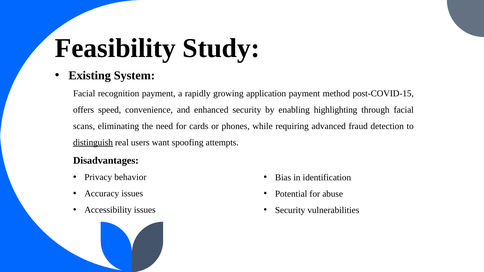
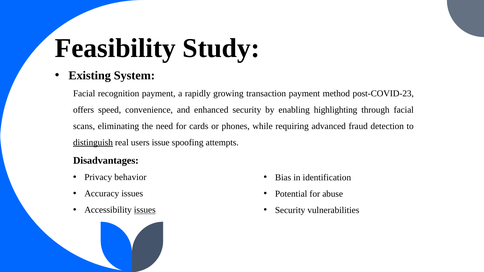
application: application -> transaction (266, 94)
post-COVID-15: post-COVID-15 -> post-COVID-23 (383, 94)
want: want -> issue (161, 143)
issues underline: none -> present (145, 210)
